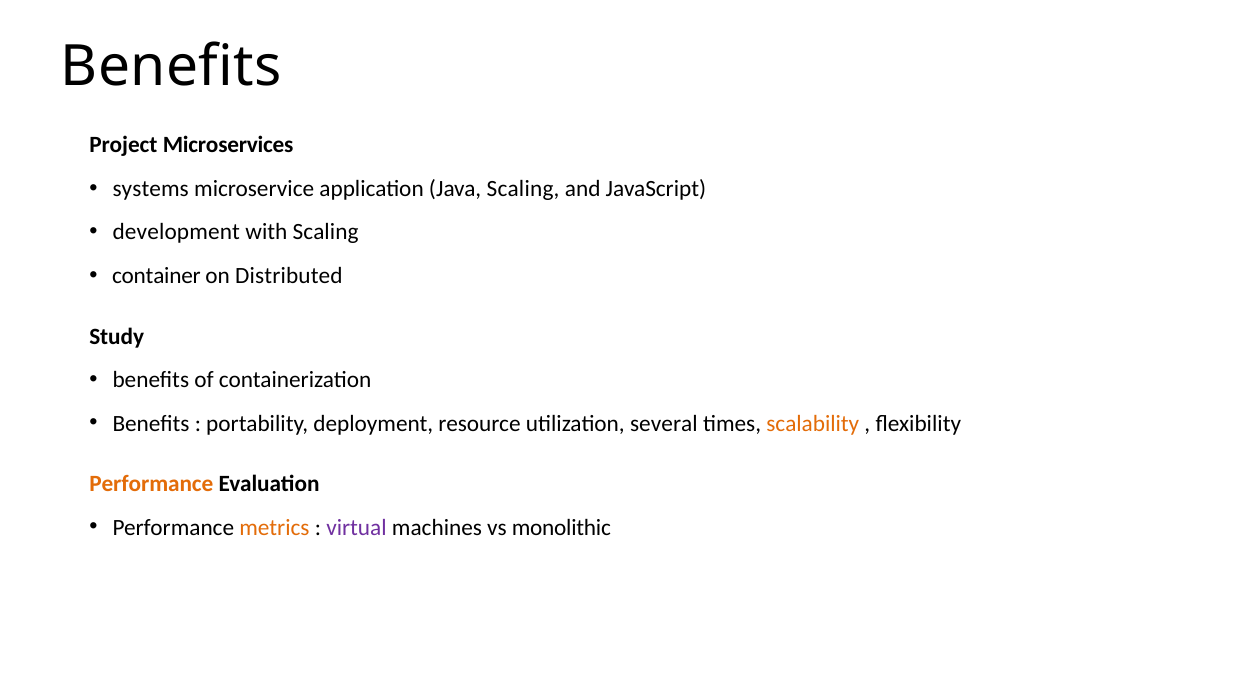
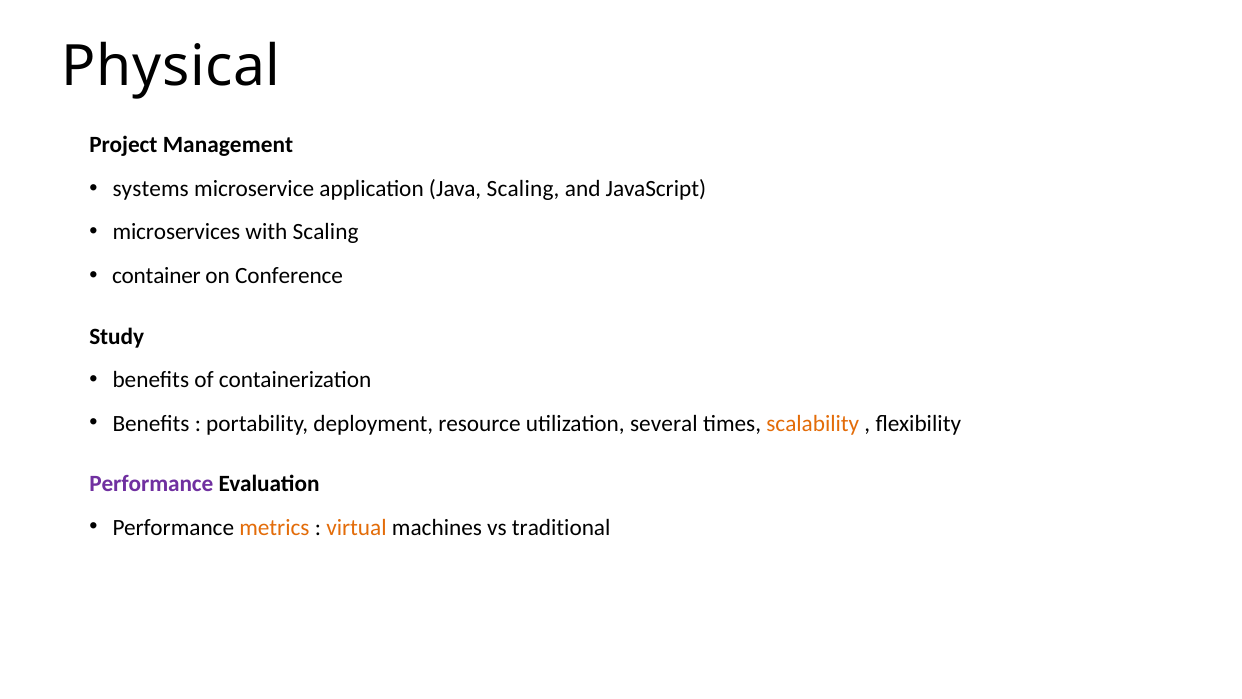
Benefits: Benefits -> Physical (171, 67)
Microservices: Microservices -> Management (228, 145)
development: development -> microservices (176, 232)
Distributed: Distributed -> Conference (289, 276)
Performance colour: orange -> purple (151, 484)
virtual colour: purple -> orange (356, 527)
monolithic: monolithic -> traditional (561, 527)
